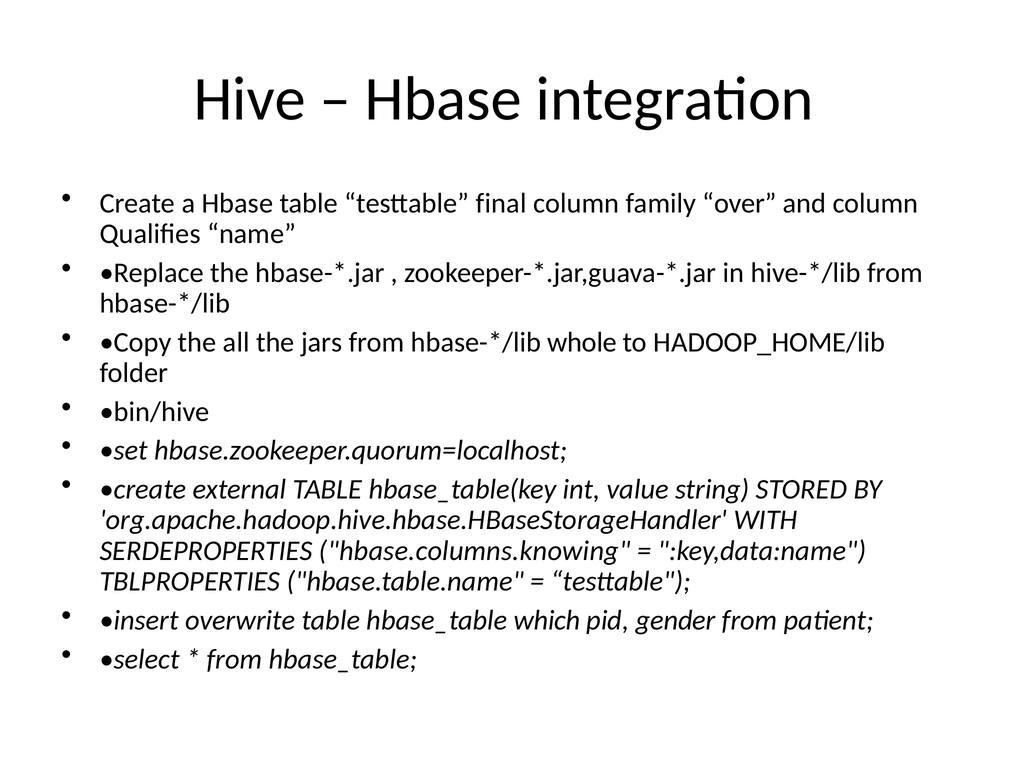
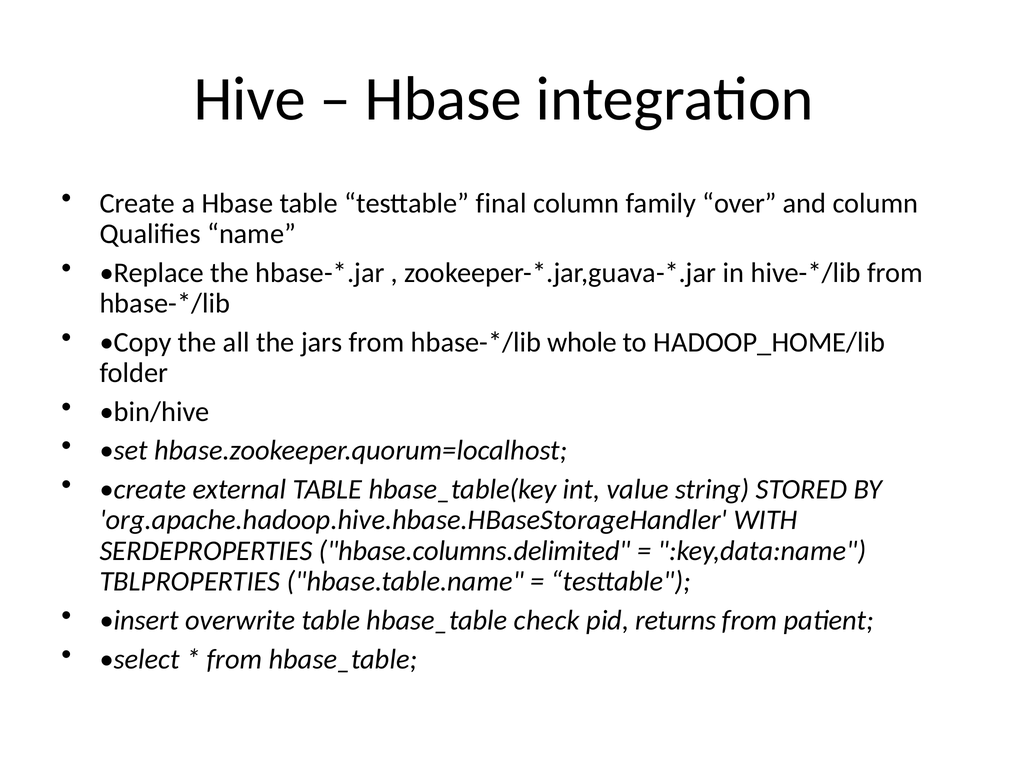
hbase.columns.knowing: hbase.columns.knowing -> hbase.columns.delimited (475, 550)
which: which -> check (547, 620)
gender: gender -> returns (676, 620)
